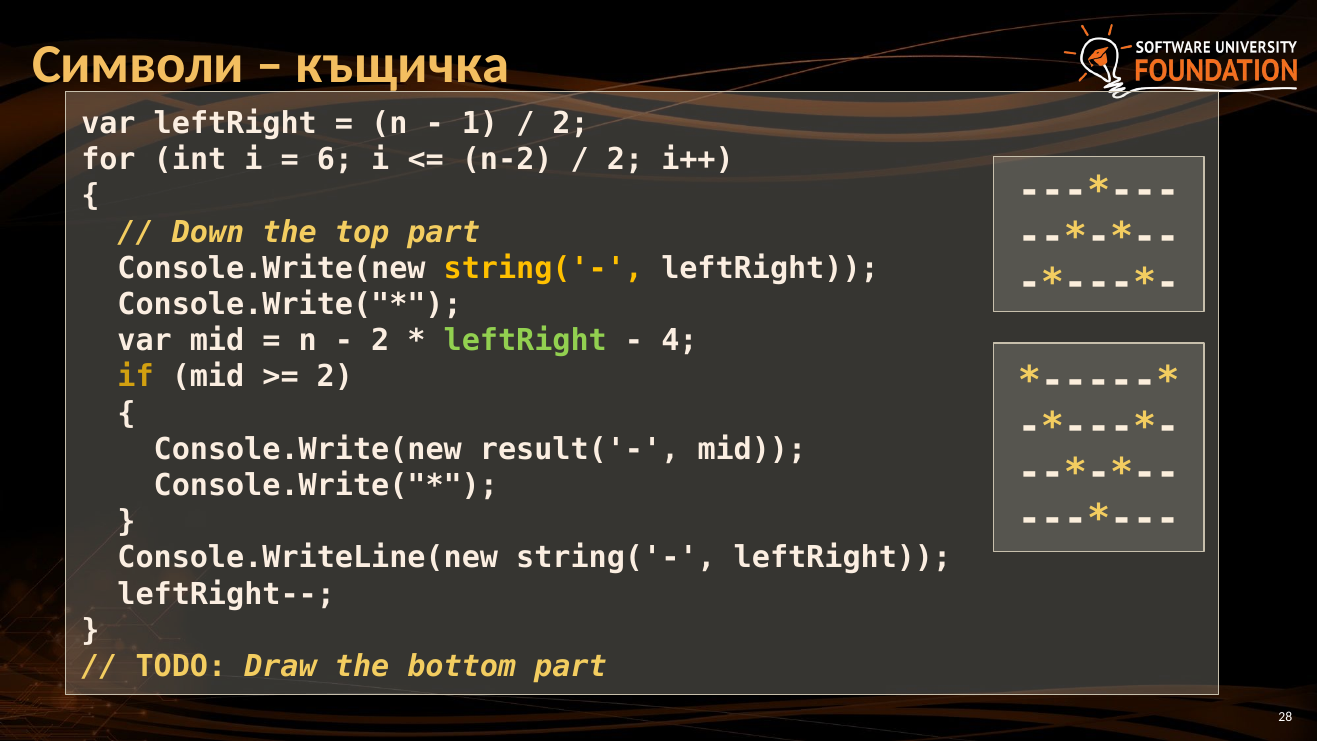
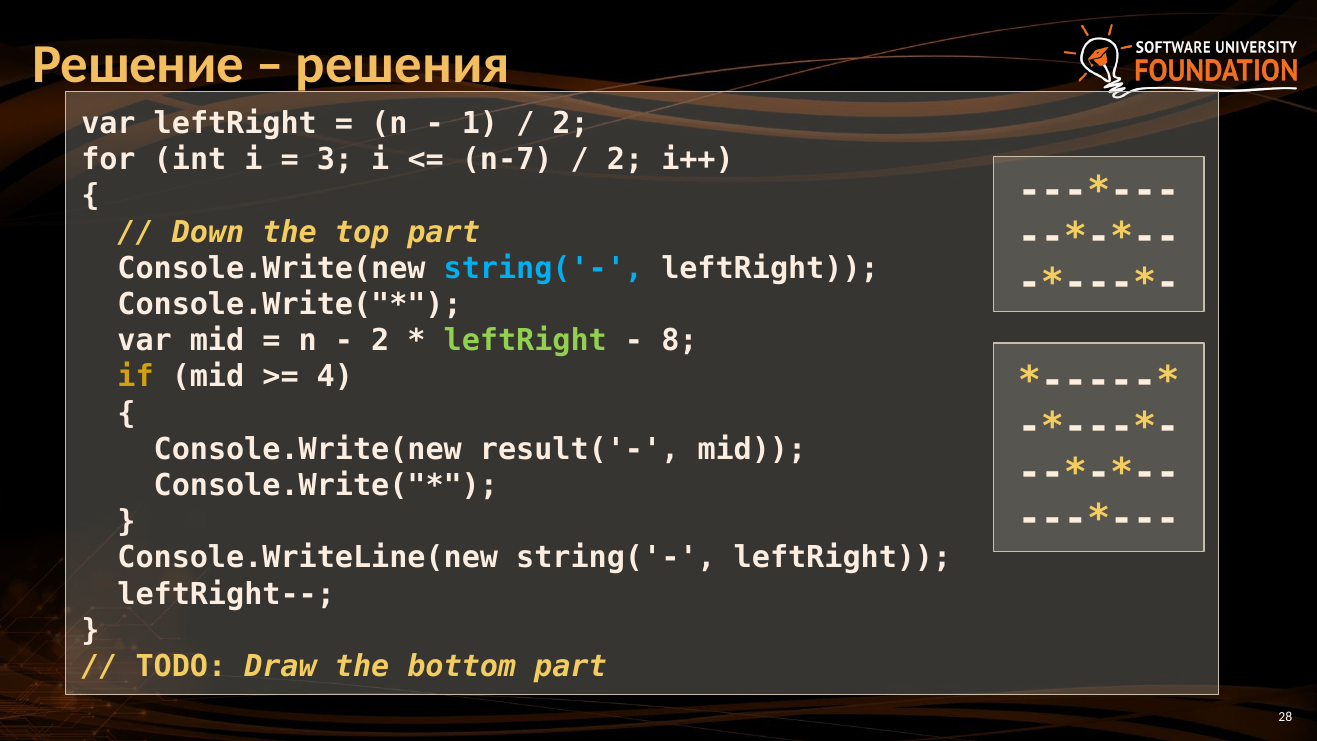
Символи: Символи -> Решение (138, 64)
къщичка: къщичка -> решения (403, 64)
6: 6 -> 3 (335, 160)
n-2: n-2 -> n-7 (507, 160)
string('- colour: yellow -> light blue (543, 268)
4: 4 -> 8 (679, 341)
2: 2 -> 4 (335, 377)
